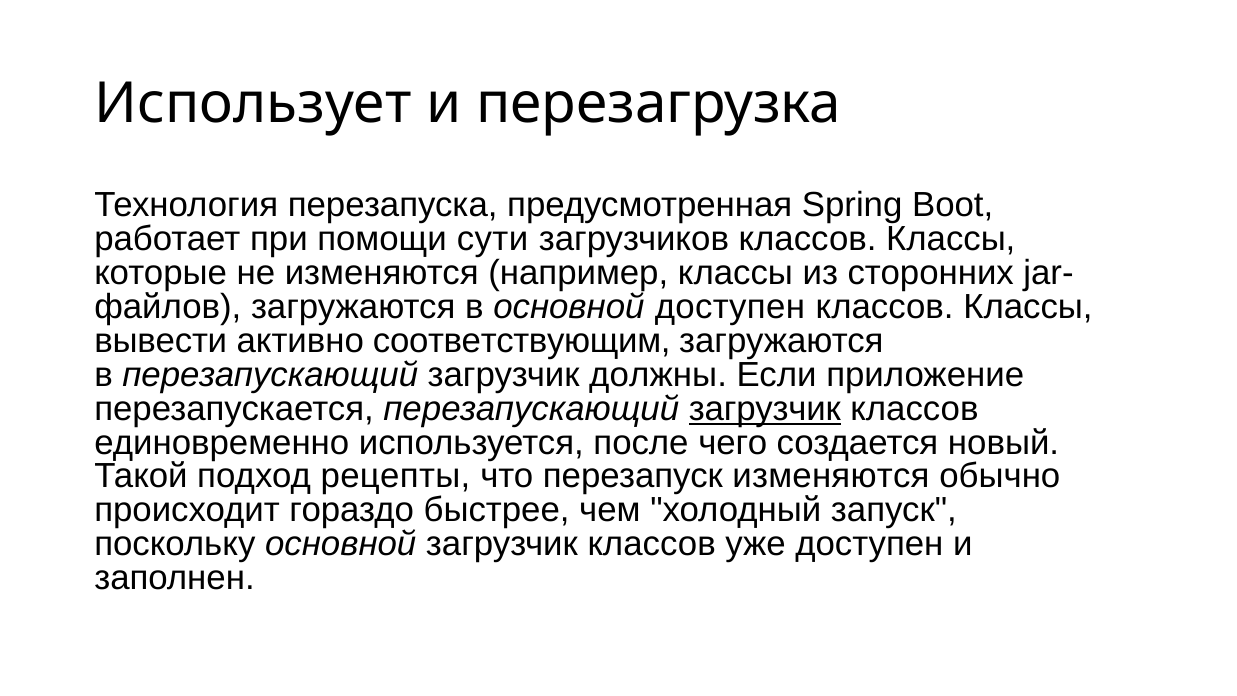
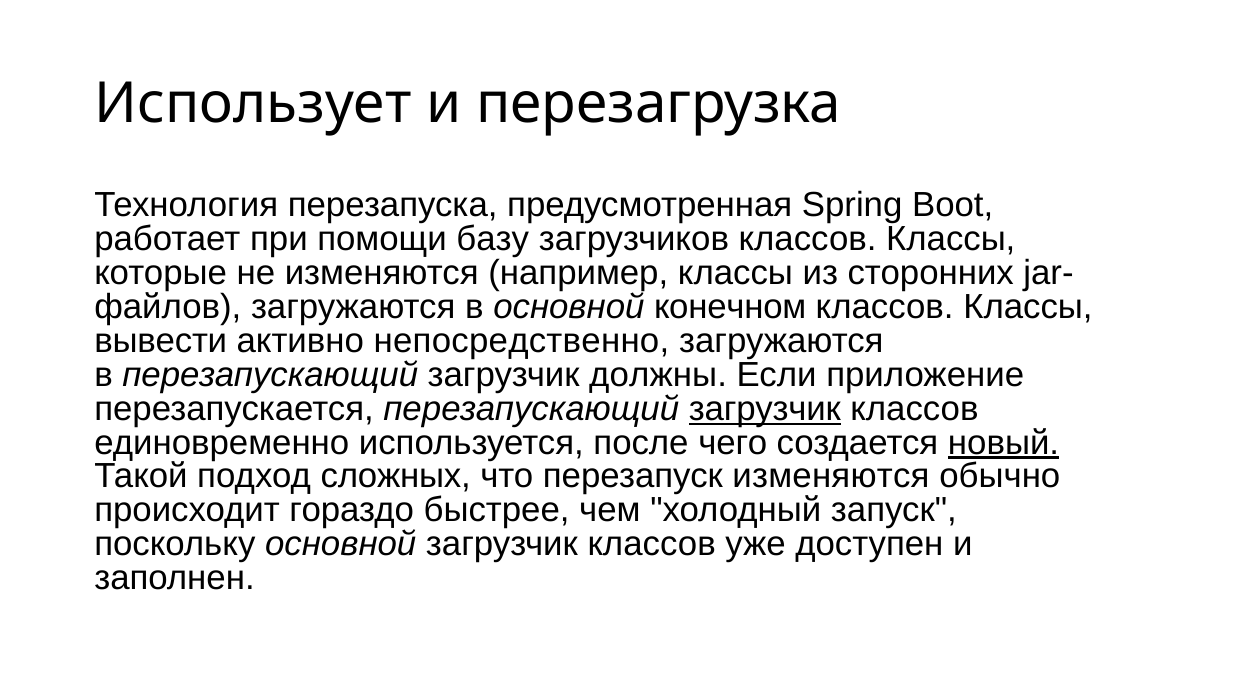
сути: сути -> базу (493, 239)
основной доступен: доступен -> конечном (730, 307)
соответствующим: соответствующим -> непосредственно (521, 341)
новый underline: none -> present (1004, 442)
рецепты: рецепты -> сложных (396, 476)
